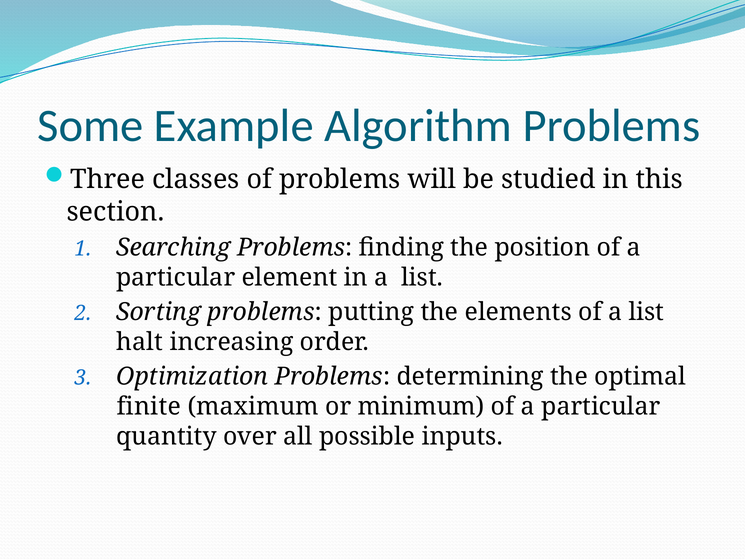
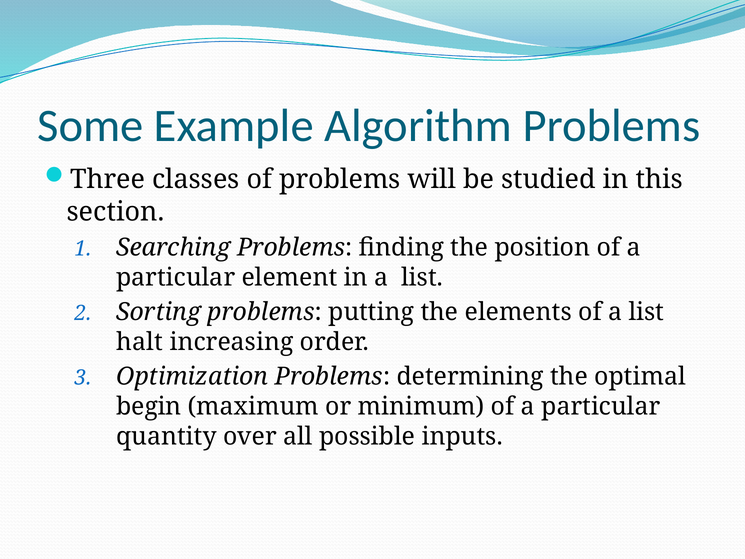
finite: finite -> begin (149, 406)
